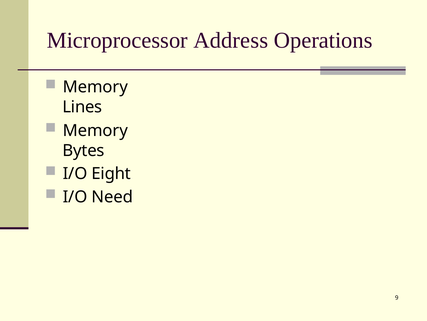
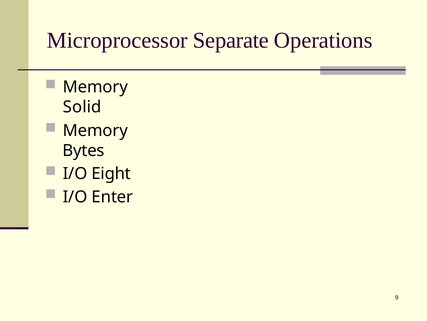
Address: Address -> Separate (231, 40)
Lines: Lines -> Solid (82, 107)
Need: Need -> Enter (112, 196)
